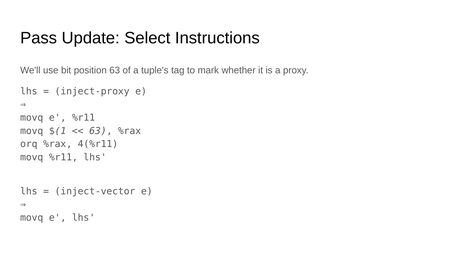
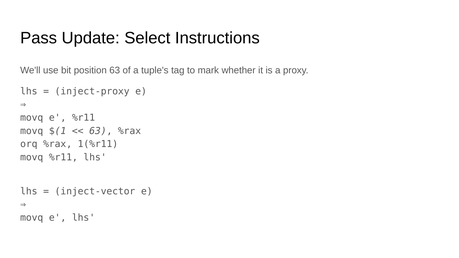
4(%r11: 4(%r11 -> 1(%r11 (98, 144)
